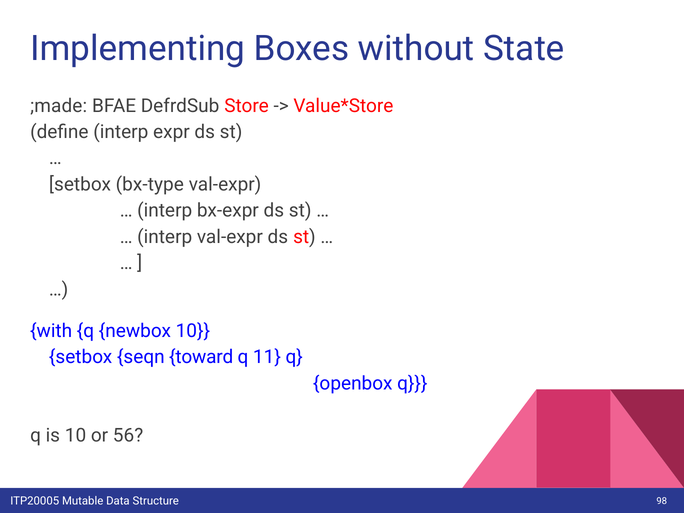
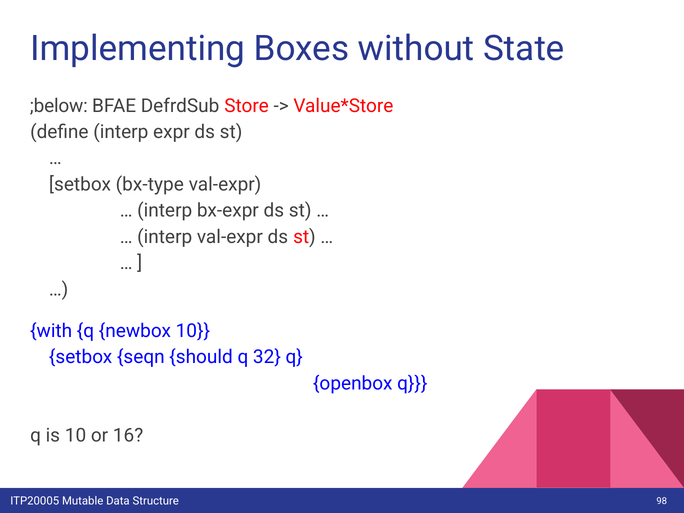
;made: ;made -> ;below (59, 106)
toward: toward -> should (201, 357)
11: 11 -> 32 (267, 357)
56: 56 -> 16 (128, 436)
